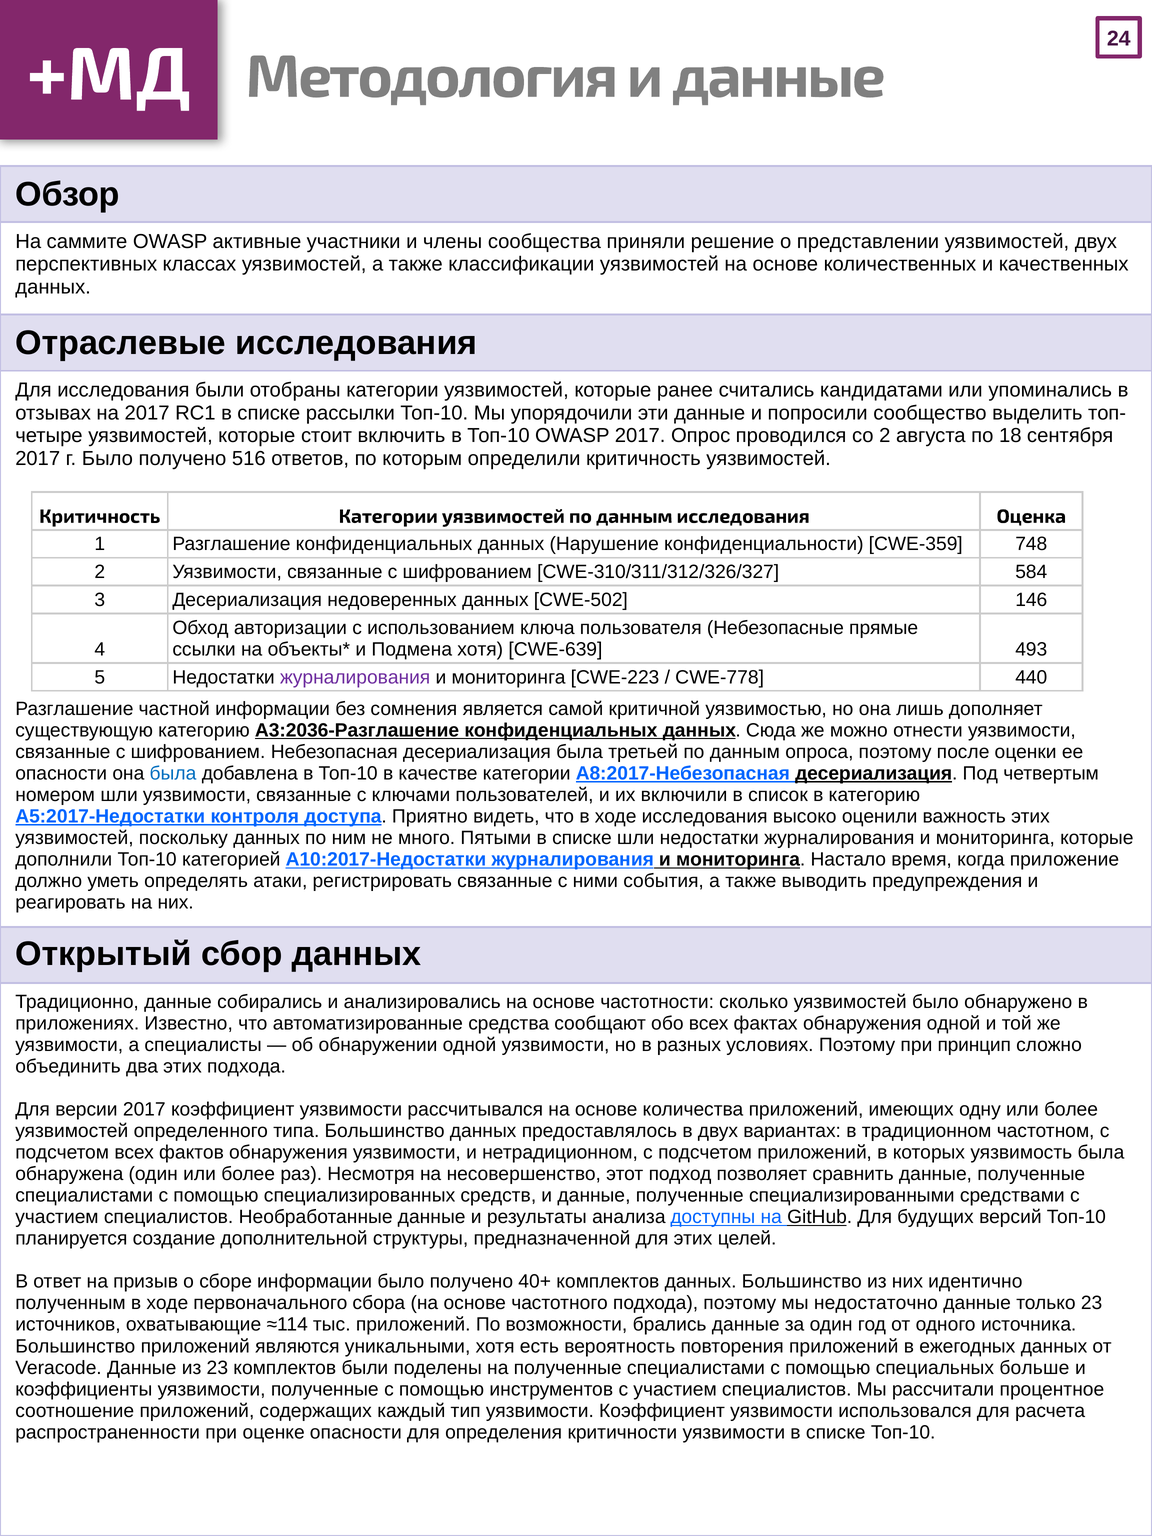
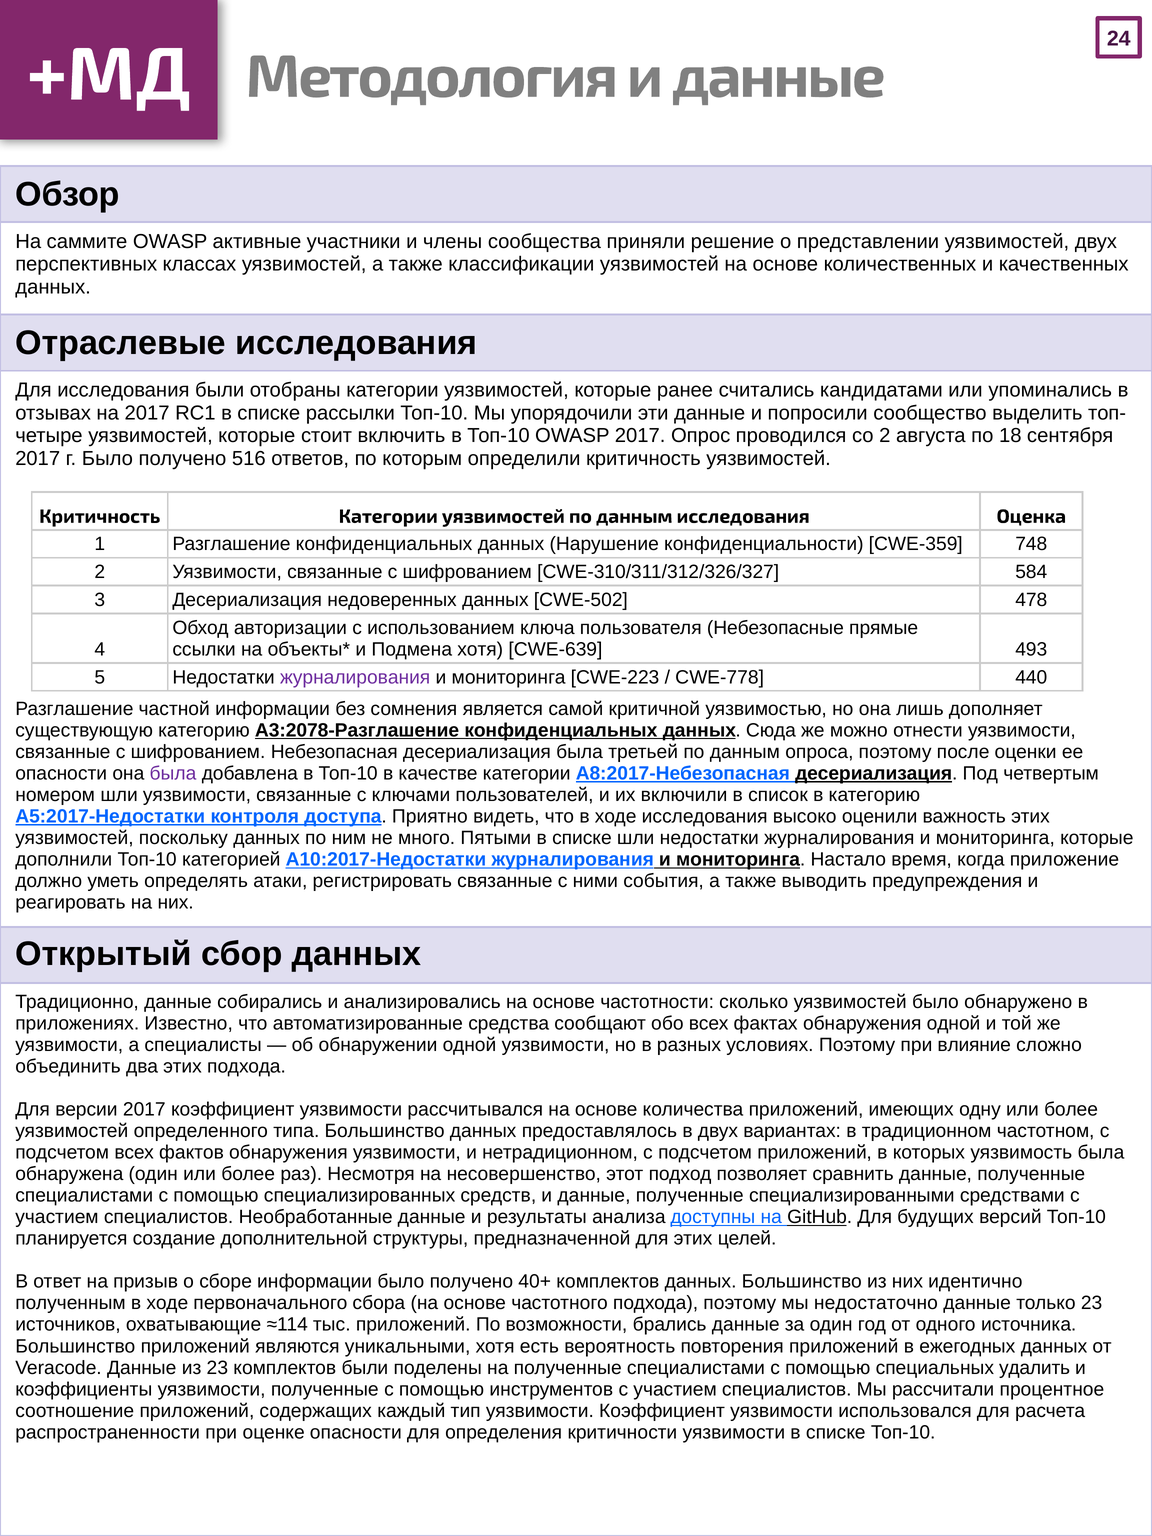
146: 146 -> 478 (1031, 600)
A3:2036-Разглашение: A3:2036-Разглашение -> A3:2078-Разглашение (357, 730)
была colour: blue -> purple (173, 773)
принцип: принцип -> влияние (974, 1045)
больше: больше -> удалить (1035, 1368)
